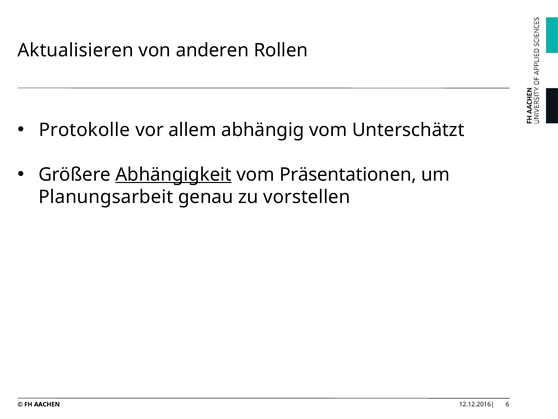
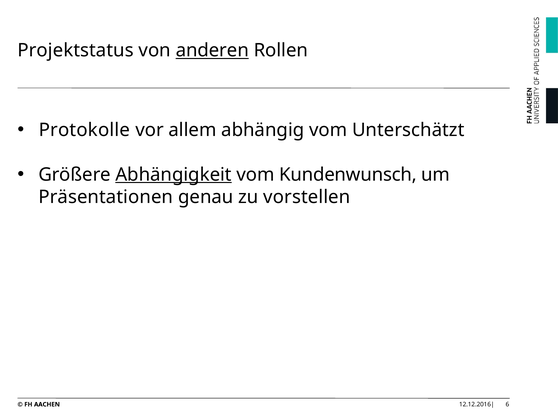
Aktualisieren: Aktualisieren -> Projektstatus (76, 50)
anderen underline: none -> present (212, 50)
Präsentationen: Präsentationen -> Kundenwunsch (348, 174)
Planungsarbeit: Planungsarbeit -> Präsentationen (106, 197)
